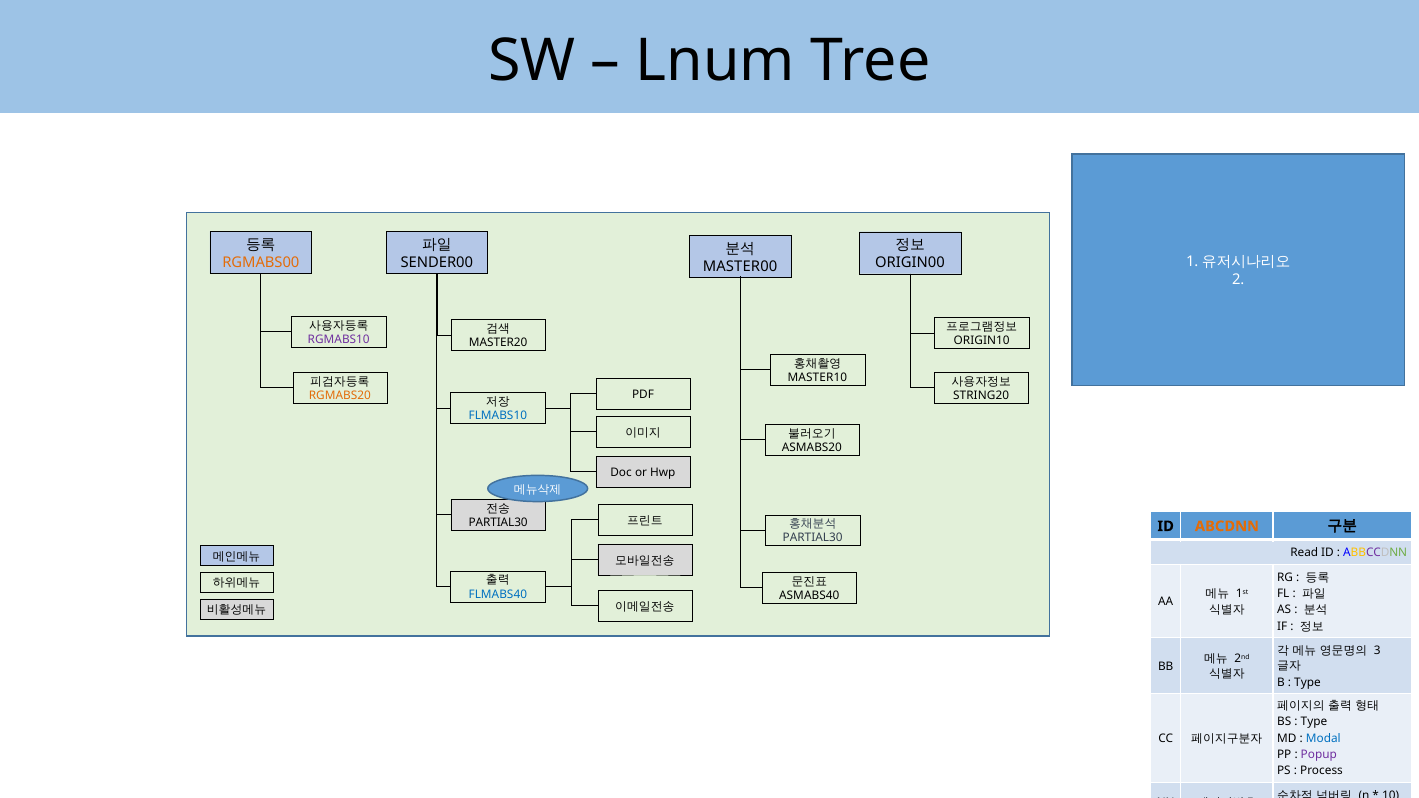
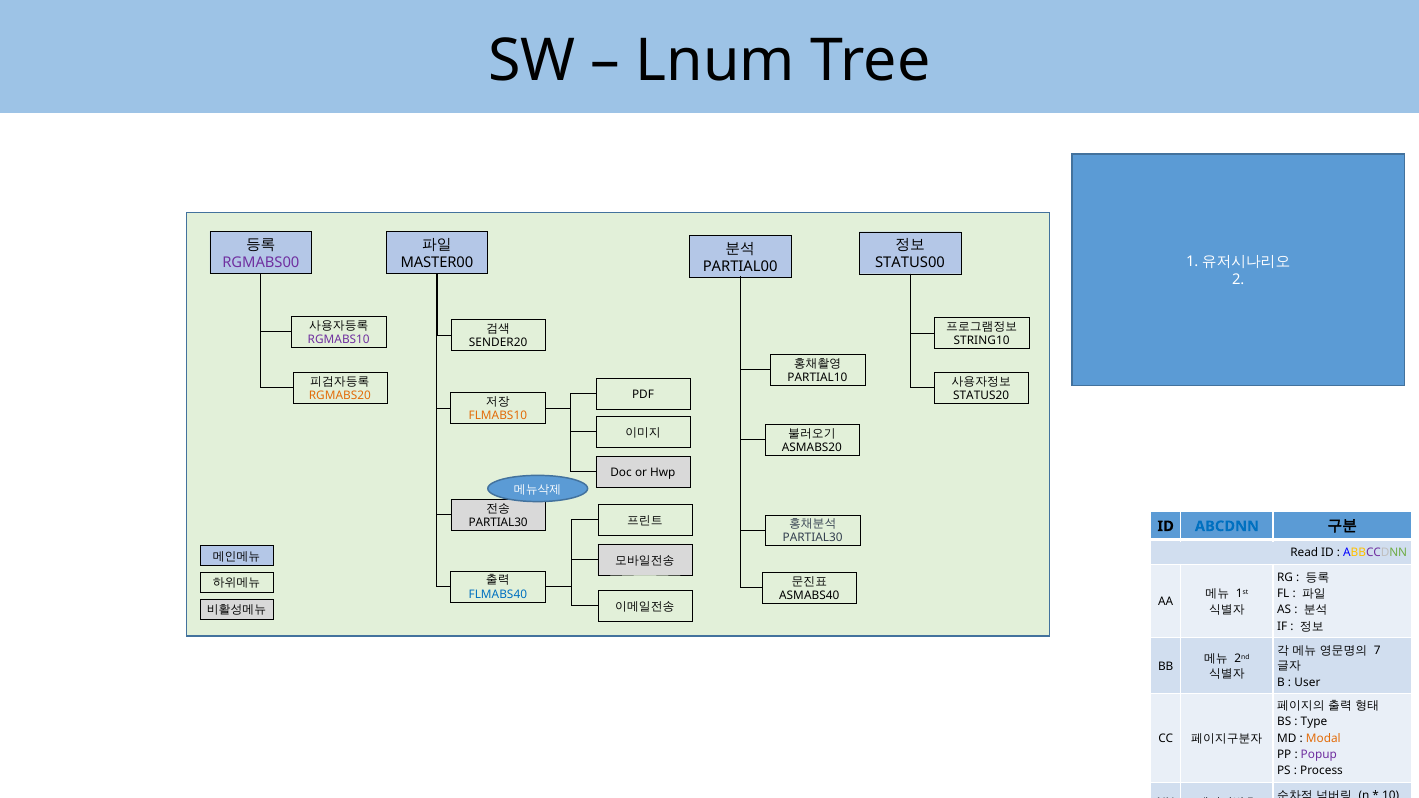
RGMABS00 colour: orange -> purple (261, 262)
SENDER00: SENDER00 -> MASTER00 (437, 262)
ORIGIN00: ORIGIN00 -> STATUS00 (910, 263)
MASTER00: MASTER00 -> PARTIAL00 (740, 266)
ORIGIN10: ORIGIN10 -> STRING10 (982, 341)
MASTER20: MASTER20 -> SENDER20 (498, 343)
MASTER10: MASTER10 -> PARTIAL10 (817, 378)
STRING20: STRING20 -> STATUS20 (981, 396)
FLMABS10 colour: blue -> orange (498, 416)
ABCDNN colour: orange -> blue (1227, 526)
3: 3 -> 7 (1377, 651)
Type: Type -> User (1307, 682)
Modal colour: blue -> orange (1323, 738)
